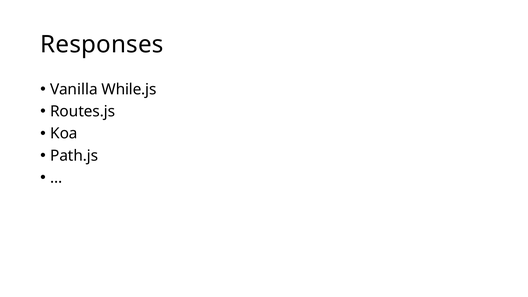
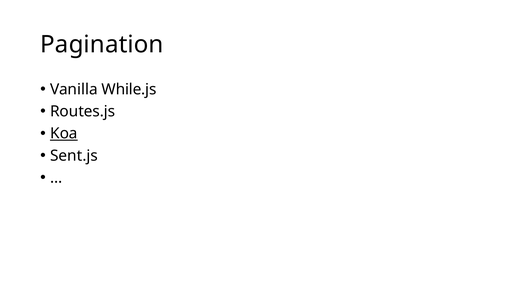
Responses: Responses -> Pagination (102, 44)
Koa underline: none -> present (64, 134)
Path.js: Path.js -> Sent.js (74, 156)
